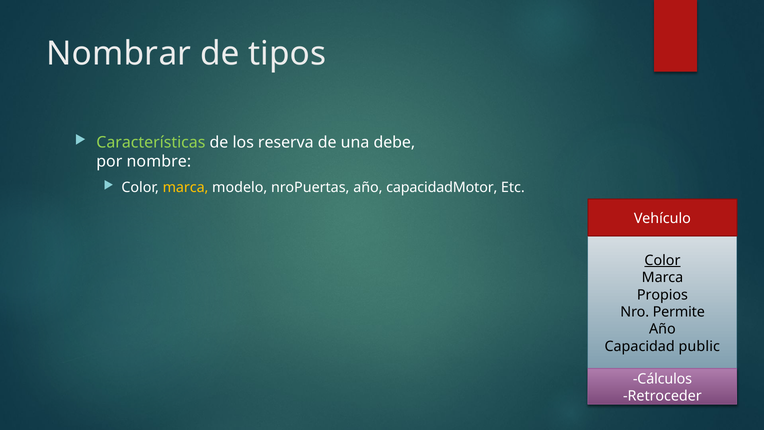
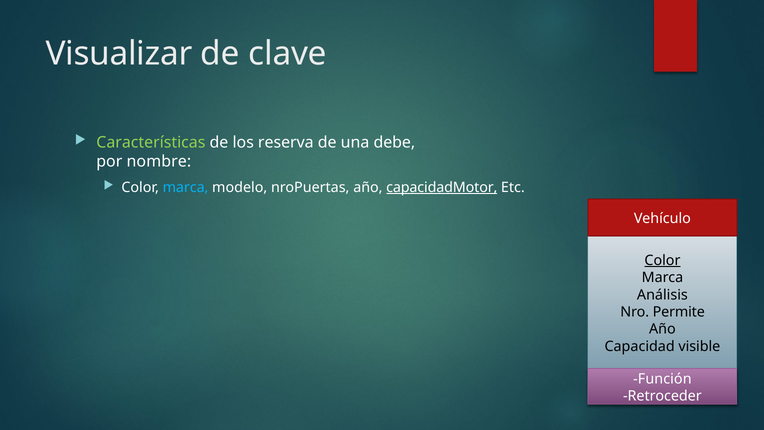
Nombrar: Nombrar -> Visualizar (119, 54)
tipos: tipos -> clave (287, 54)
marca colour: yellow -> light blue (186, 187)
capacidadMotor underline: none -> present (442, 187)
Propios: Propios -> Análisis (662, 295)
public: public -> visible (699, 346)
Cálculos: Cálculos -> Función (662, 379)
